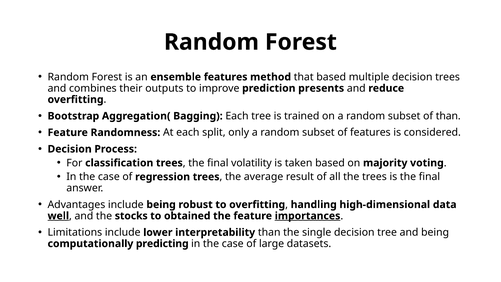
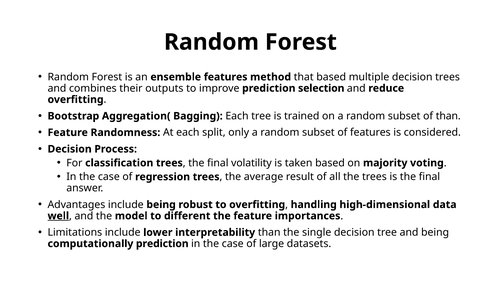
presents: presents -> selection (321, 88)
stocks: stocks -> model (131, 216)
obtained: obtained -> different (187, 216)
importances underline: present -> none (308, 216)
computationally predicting: predicting -> prediction (162, 244)
